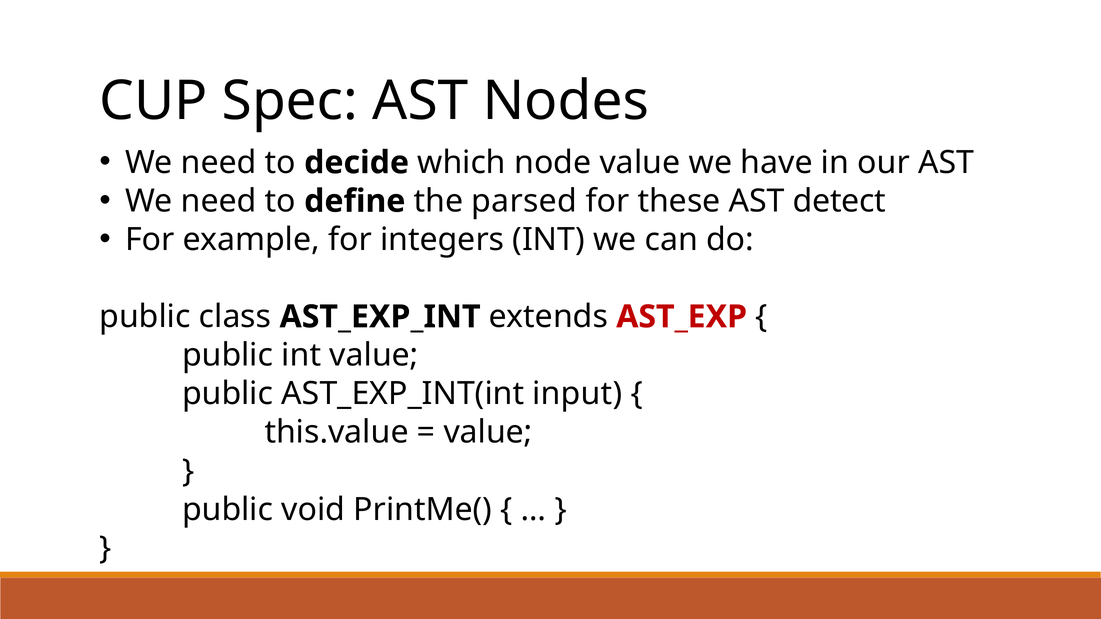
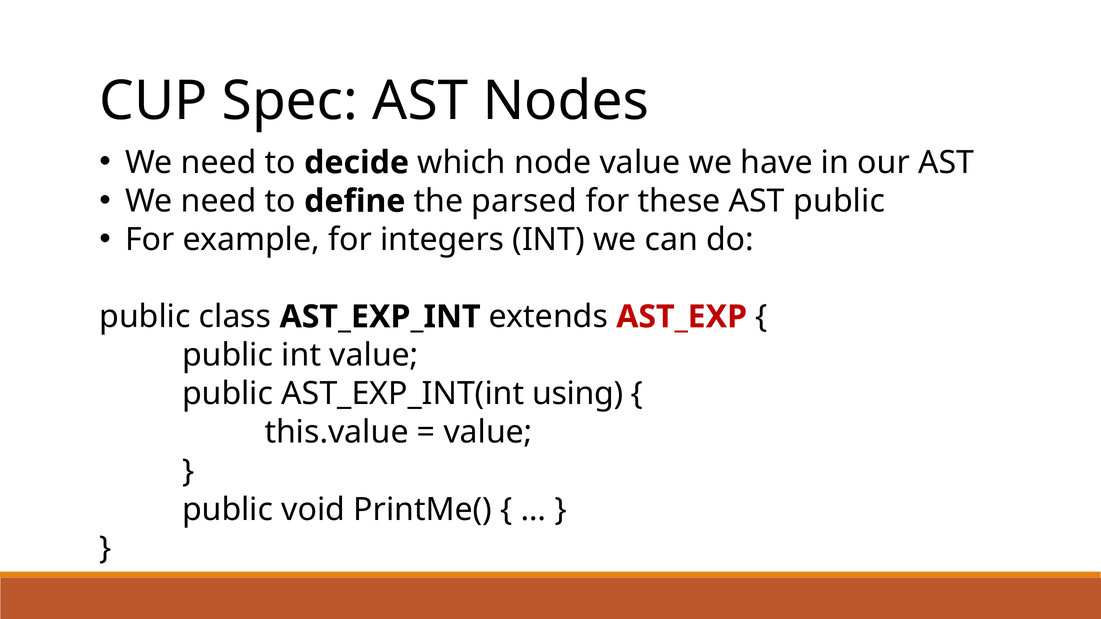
AST detect: detect -> public (839, 201)
input: input -> using (578, 394)
